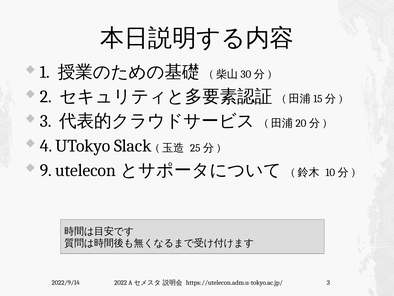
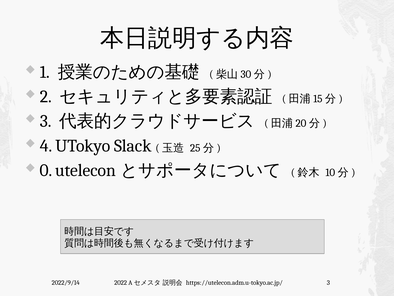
9: 9 -> 0 (46, 170)
